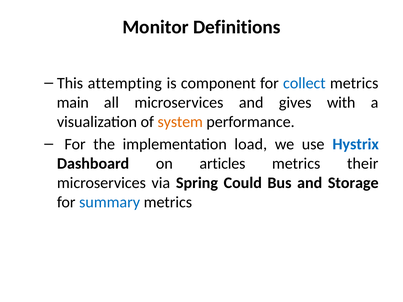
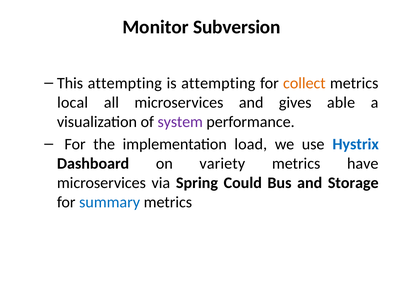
Definitions: Definitions -> Subversion (237, 27)
is component: component -> attempting (218, 83)
collect colour: blue -> orange (304, 83)
main: main -> local (73, 103)
with: with -> able (341, 103)
system colour: orange -> purple (180, 122)
articles: articles -> variety (222, 164)
their: their -> have (363, 164)
